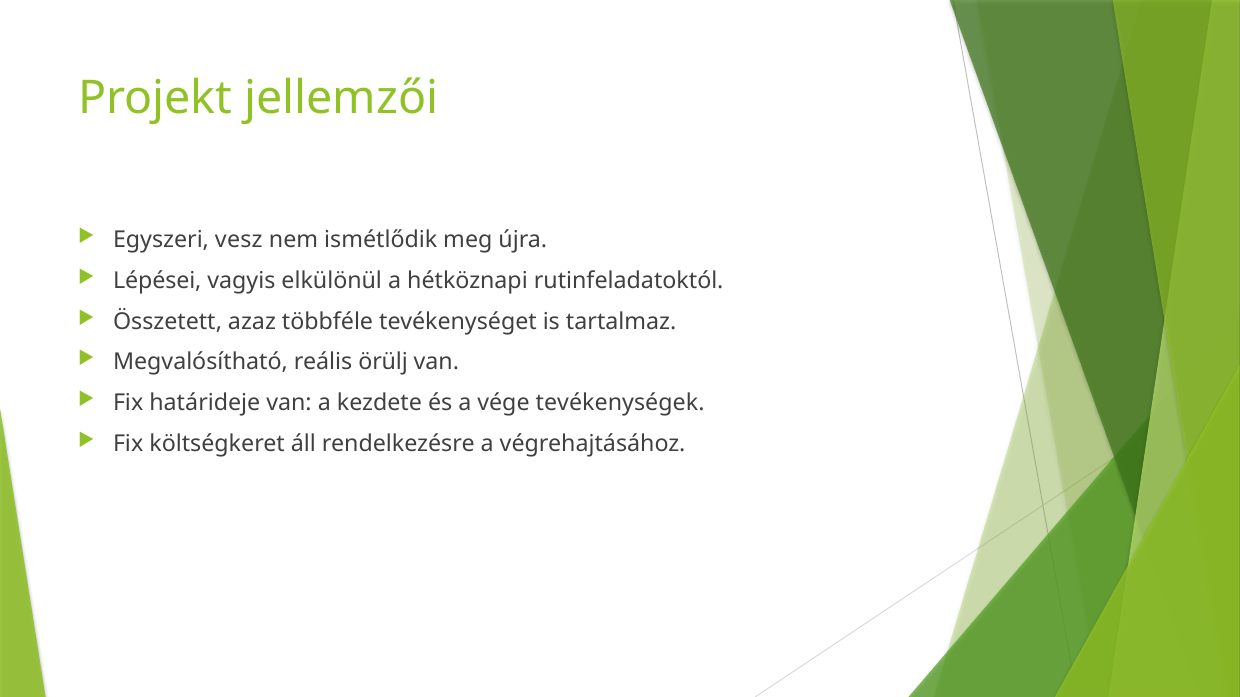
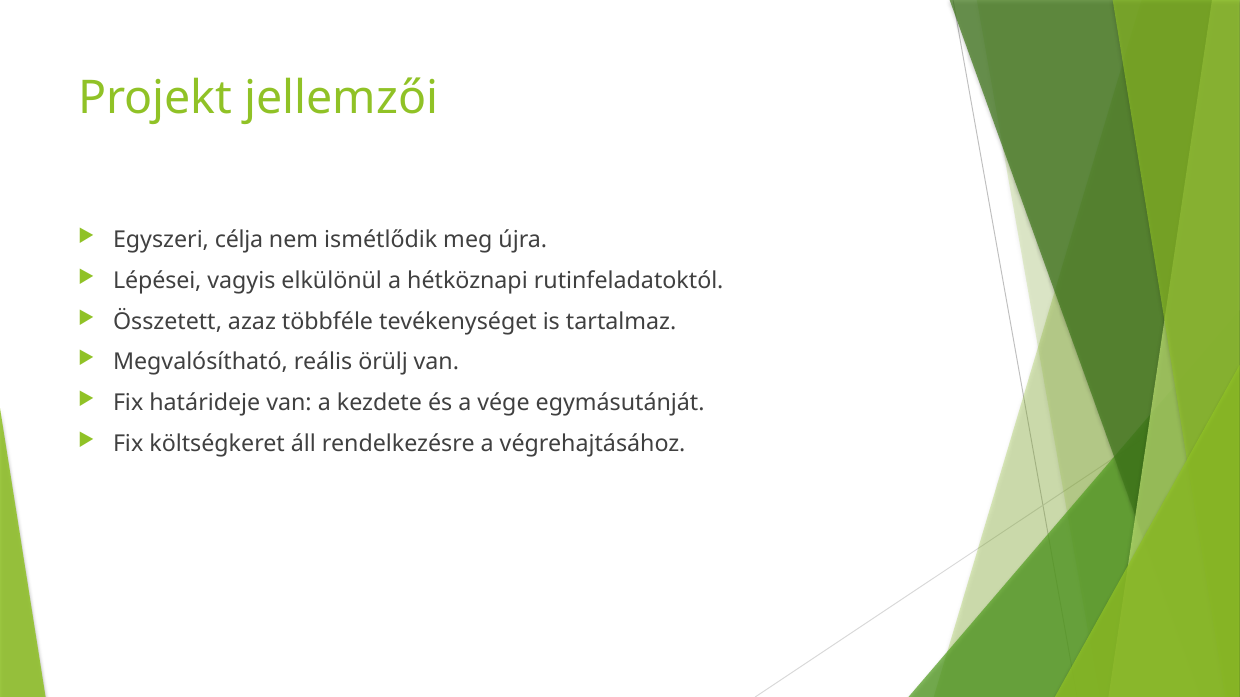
vesz: vesz -> célja (239, 240)
tevékenységek: tevékenységek -> egymásutánját (620, 403)
